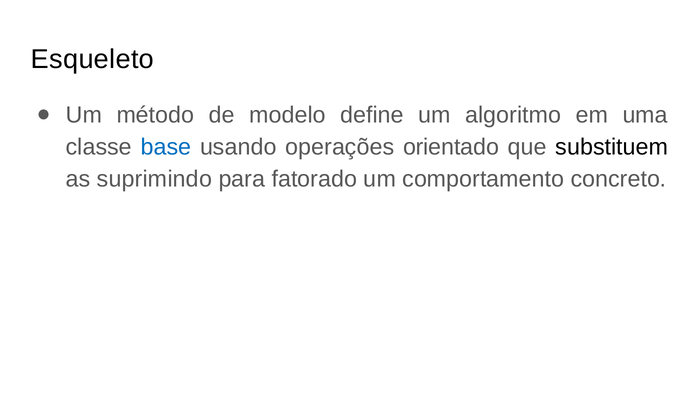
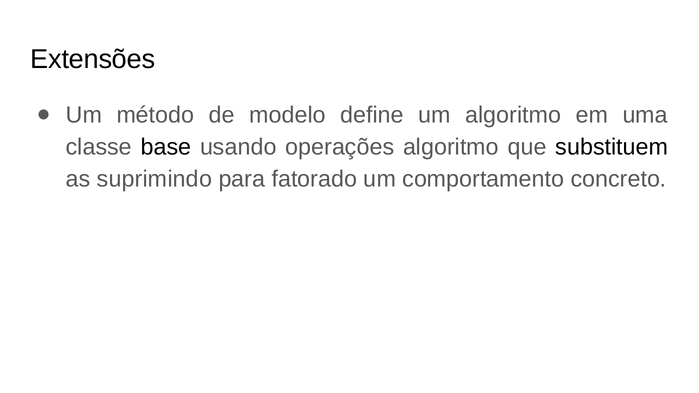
Esqueleto: Esqueleto -> Extensões (93, 59)
base colour: blue -> black (166, 147)
operações orientado: orientado -> algoritmo (451, 147)
